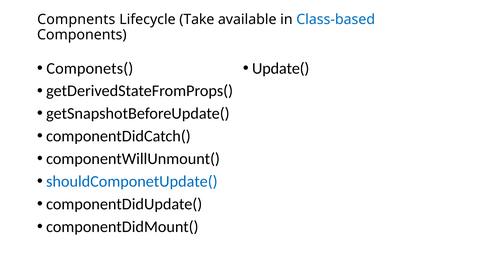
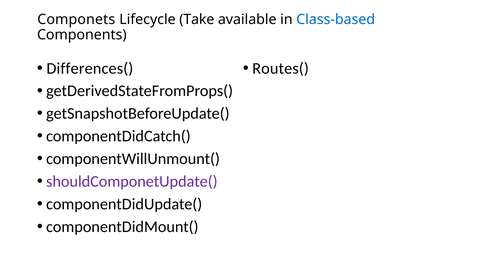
Compnents: Compnents -> Componets (76, 19)
Componets(: Componets( -> Differences( (90, 68)
Update(: Update( -> Routes( (281, 68)
shouldComponetUpdate( colour: blue -> purple (132, 181)
